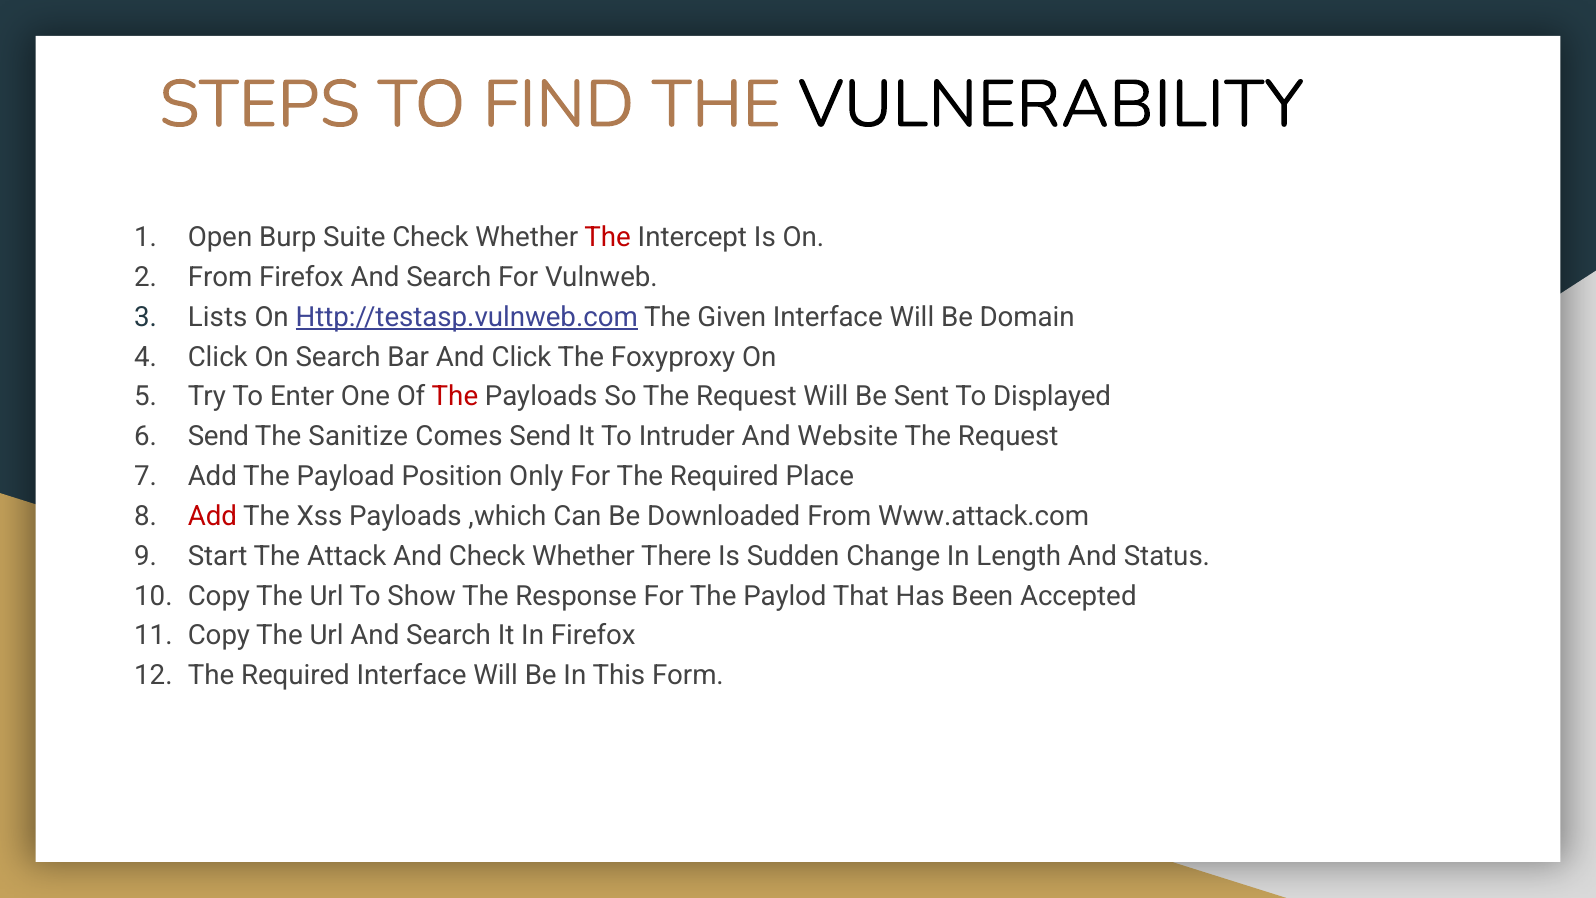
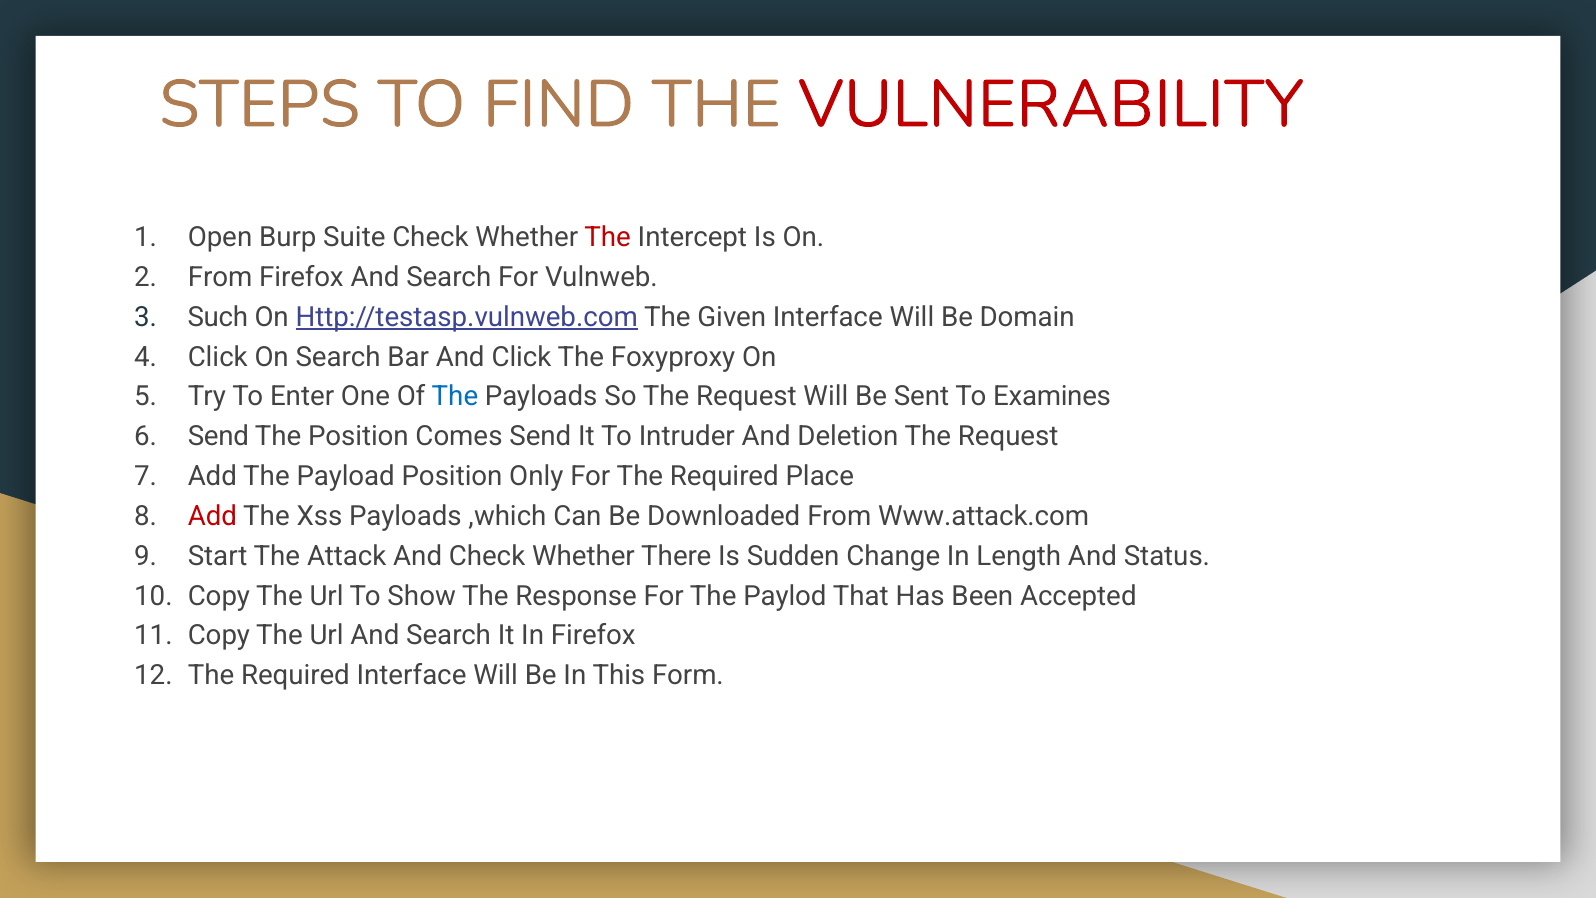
VULNERABILITY colour: black -> red (1051, 104)
Lists: Lists -> Such (218, 317)
The colour: red -> blue (455, 397)
Displayed: Displayed -> Examines (1052, 397)
The Sanitize: Sanitize -> Position (358, 436)
Website: Website -> Deletion (848, 436)
